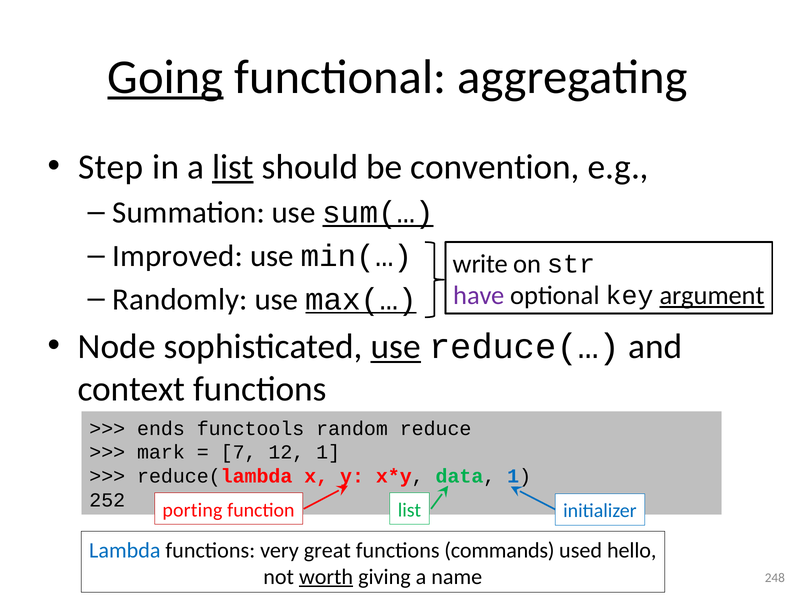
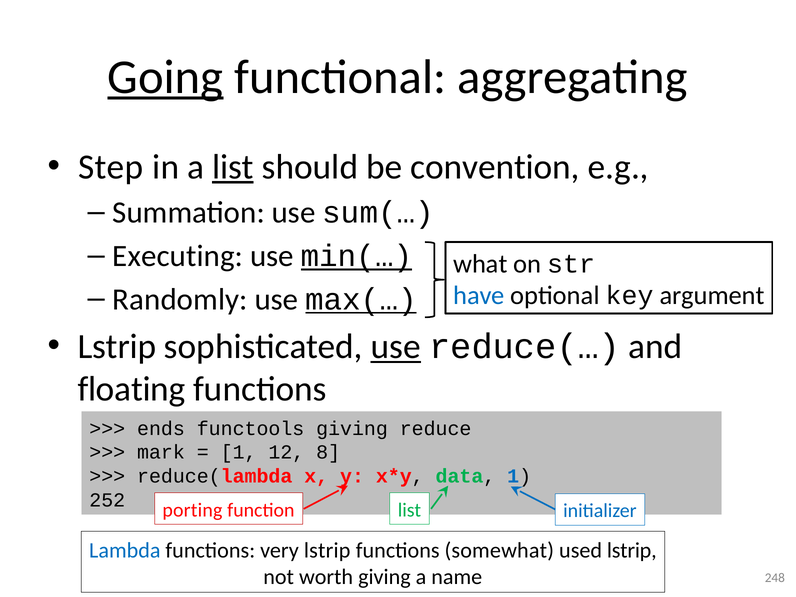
sum(… underline: present -> none (378, 213)
Improved: Improved -> Executing (178, 256)
min(… underline: none -> present (356, 256)
write: write -> what (480, 264)
have colour: purple -> blue (479, 296)
argument underline: present -> none (712, 296)
Node: Node -> Lstrip (117, 347)
context: context -> floating (131, 389)
functools random: random -> giving (352, 429)
7: 7 -> 1 (239, 452)
12 1: 1 -> 8 (328, 452)
very great: great -> lstrip (327, 550)
commands: commands -> somewhat (499, 550)
used hello: hello -> lstrip (632, 550)
worth underline: present -> none (326, 577)
